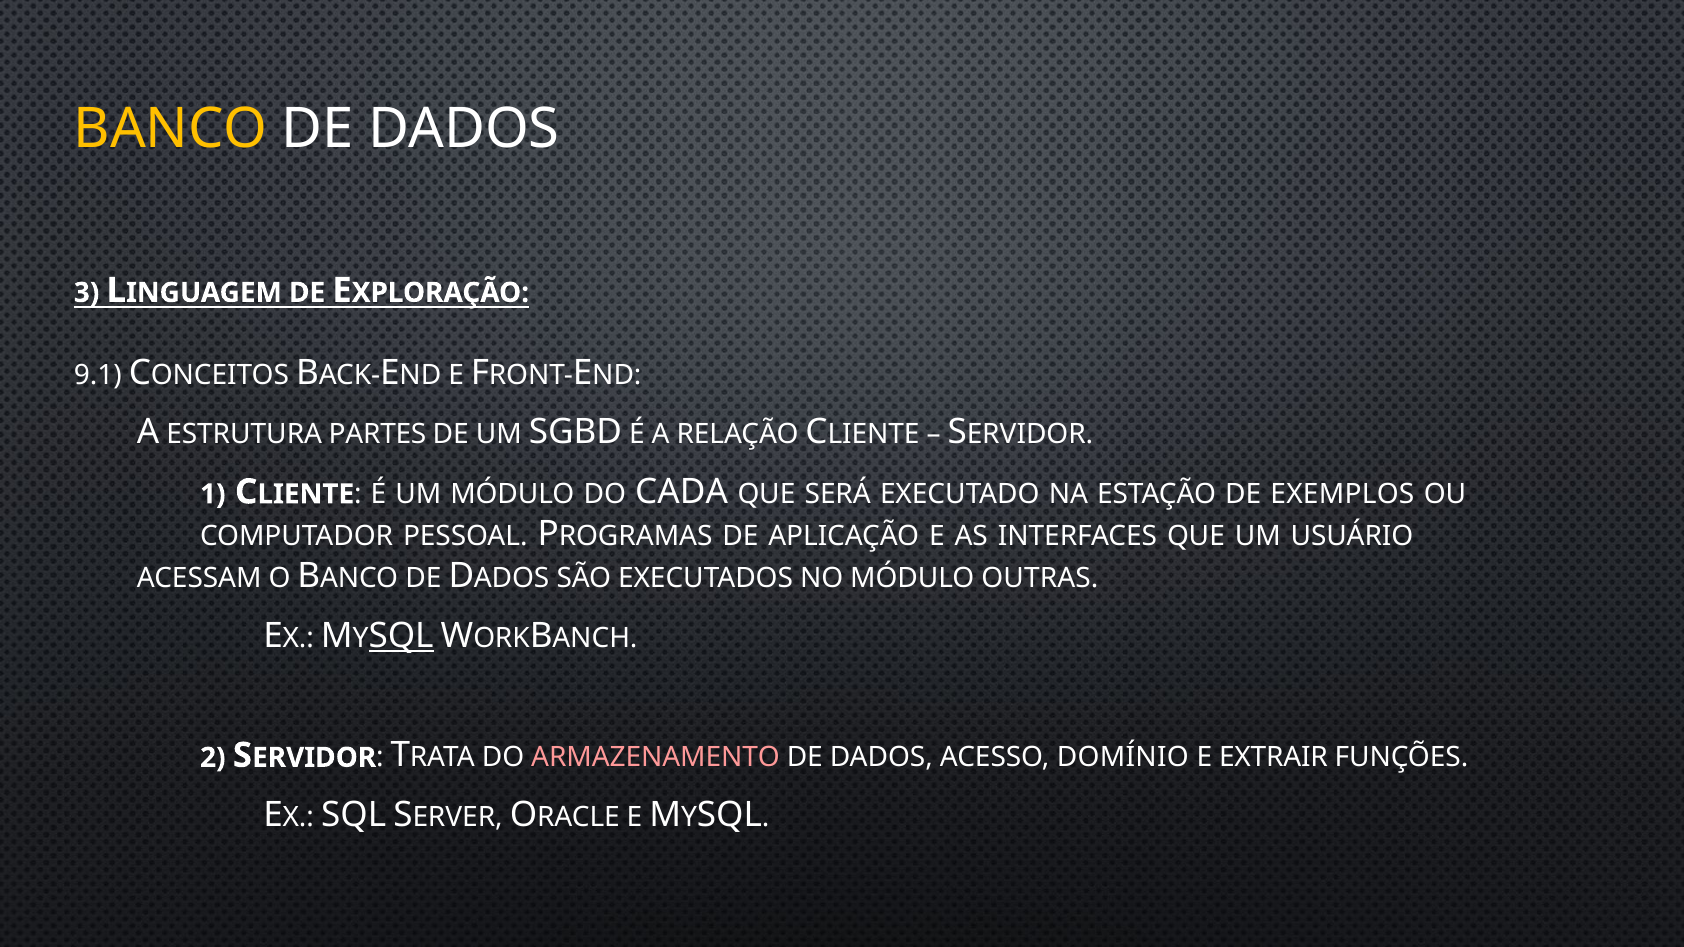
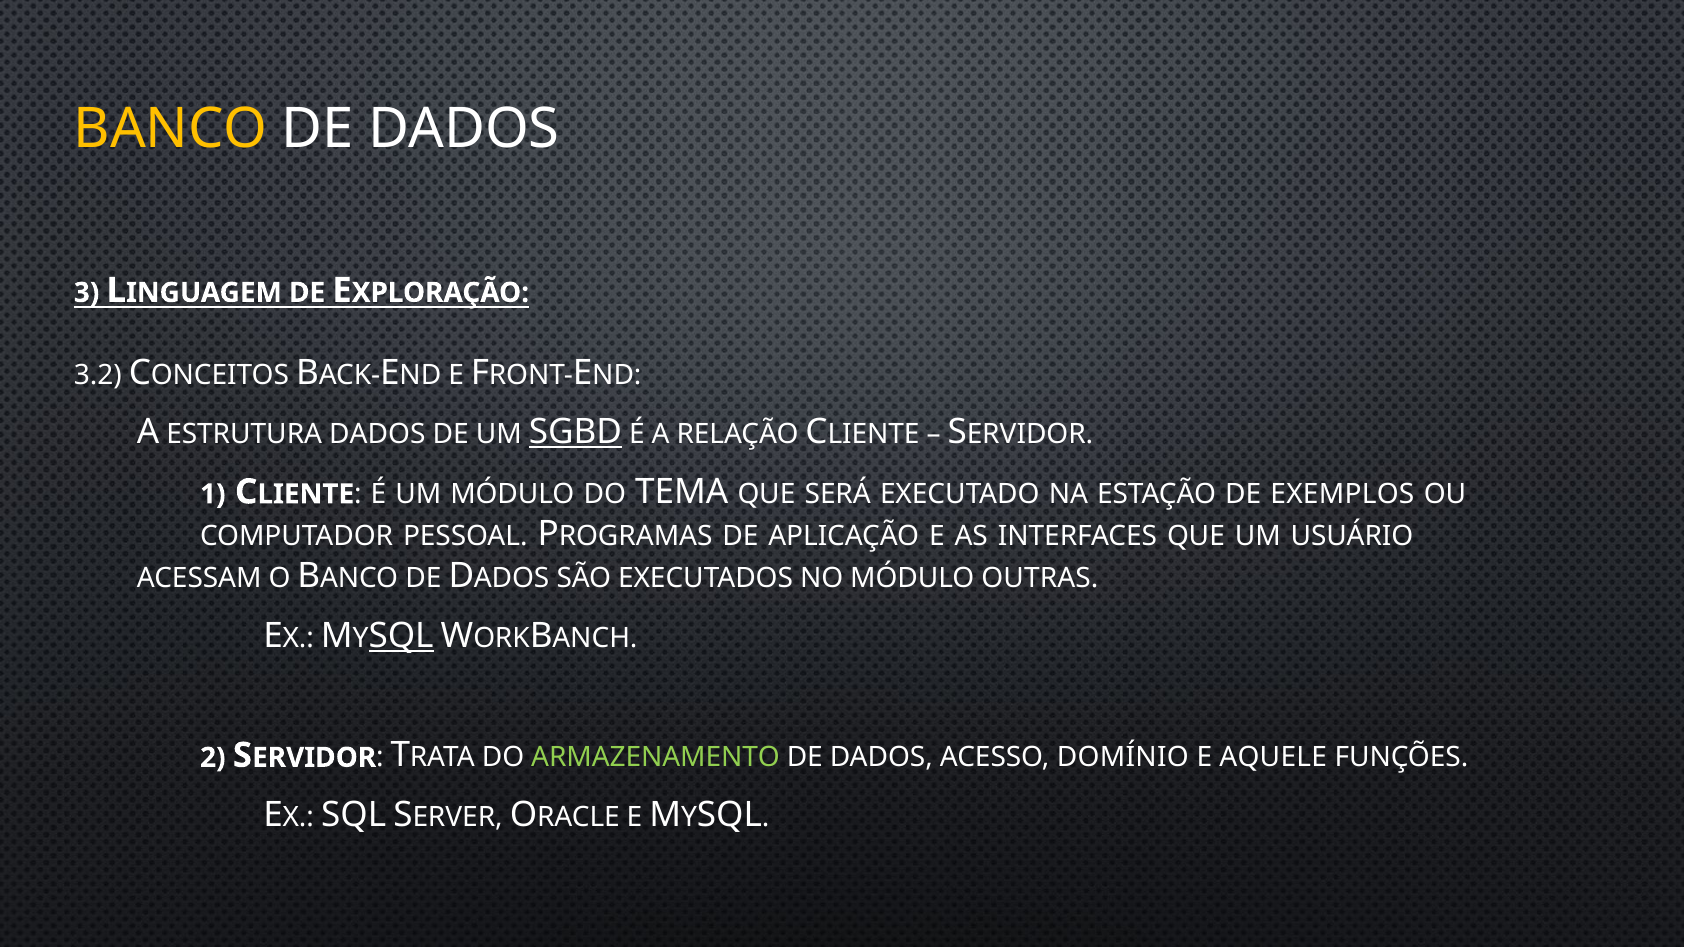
9.1: 9.1 -> 3.2 (98, 375)
ESTRUTURA PARTES: PARTES -> DADOS (377, 435)
SGBD underline: none -> present (575, 432)
CADA: CADA -> TEMA (682, 492)
ARMAZENAMENTO colour: pink -> light green (655, 758)
EXTRAIR: EXTRAIR -> AQUELE (1273, 758)
